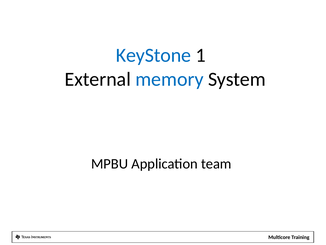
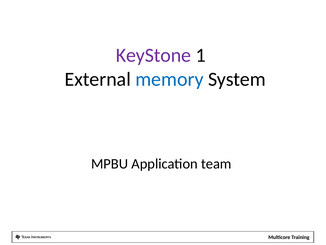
KeyStone colour: blue -> purple (153, 55)
